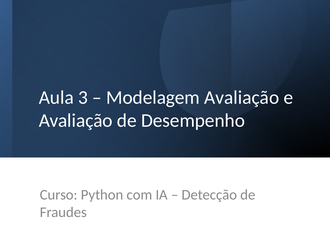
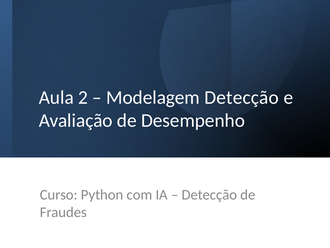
3: 3 -> 2 (83, 97)
Modelagem Avaliação: Avaliação -> Detecção (242, 97)
